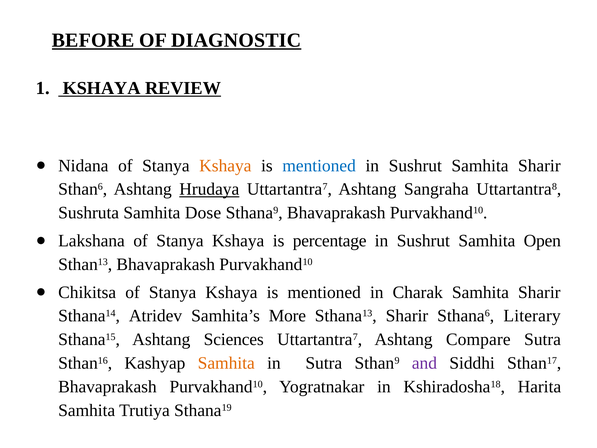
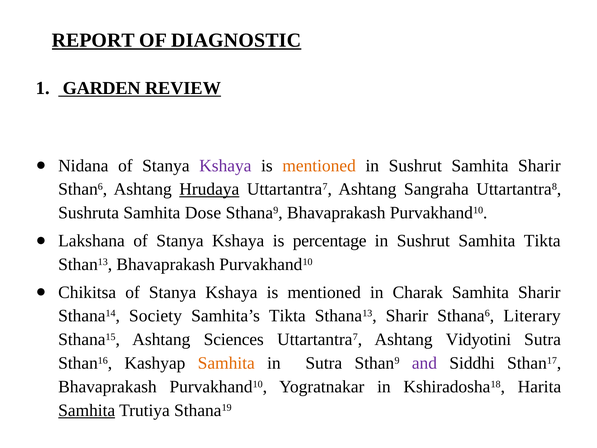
BEFORE: BEFORE -> REPORT (93, 40)
KSHAYA: KSHAYA -> GARDEN (102, 88)
Kshaya colour: orange -> purple (225, 166)
mentioned colour: blue -> orange (319, 166)
Samhita Open: Open -> Tikta (542, 241)
Atridev: Atridev -> Society (155, 316)
Samhita’s More: More -> Tikta (287, 316)
Compare: Compare -> Vidyotini (478, 339)
Samhita underline: none -> present (87, 410)
